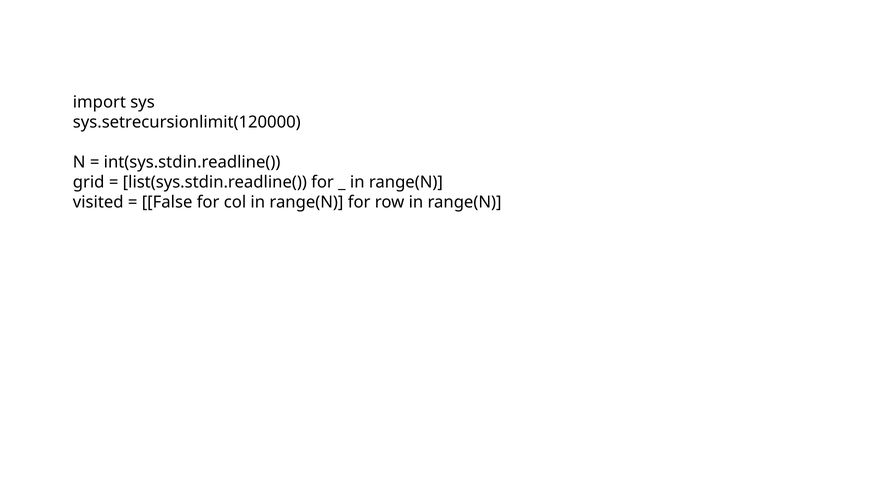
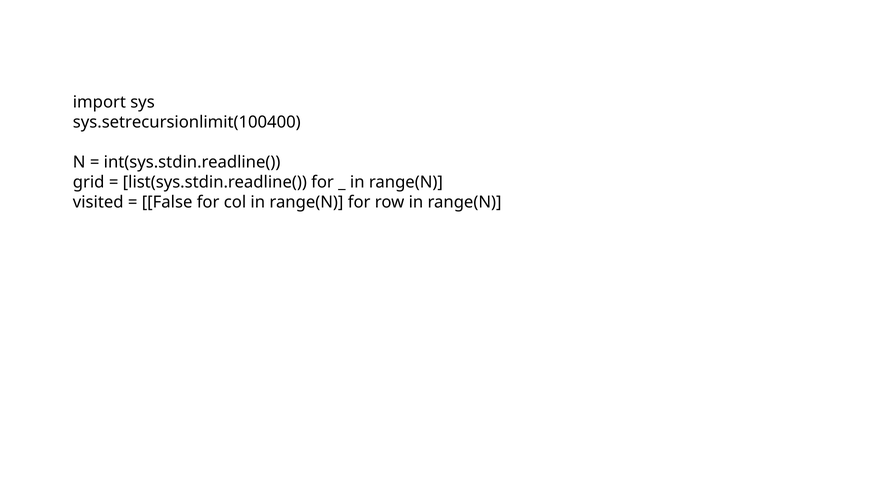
sys.setrecursionlimit(120000: sys.setrecursionlimit(120000 -> sys.setrecursionlimit(100400 (187, 122)
